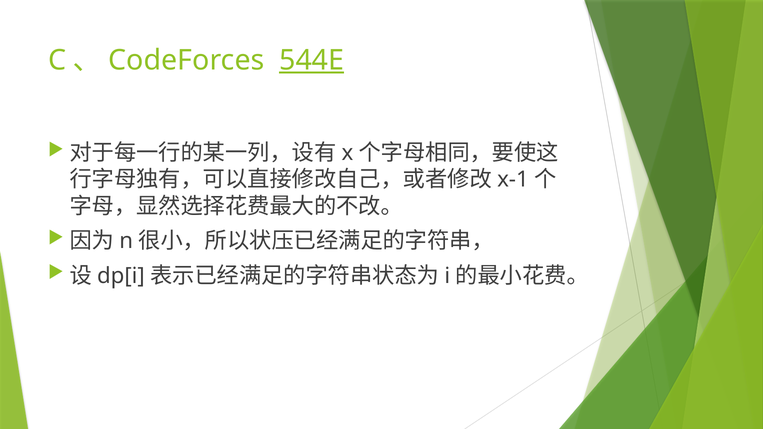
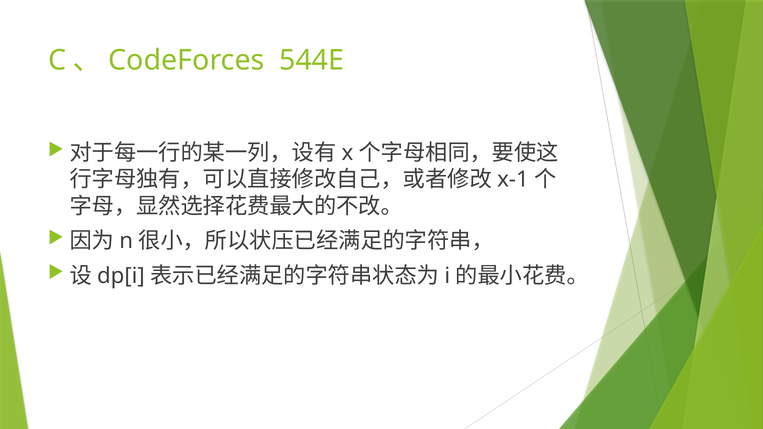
544E underline: present -> none (312, 60)
